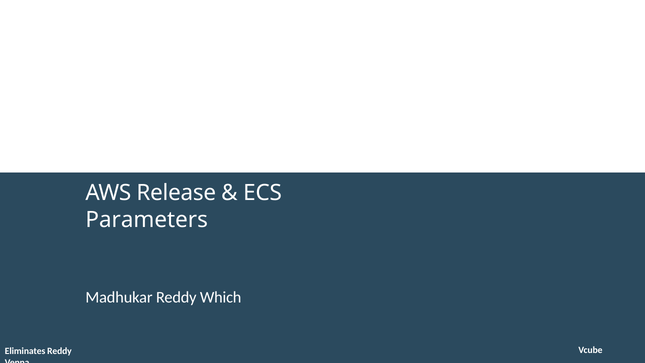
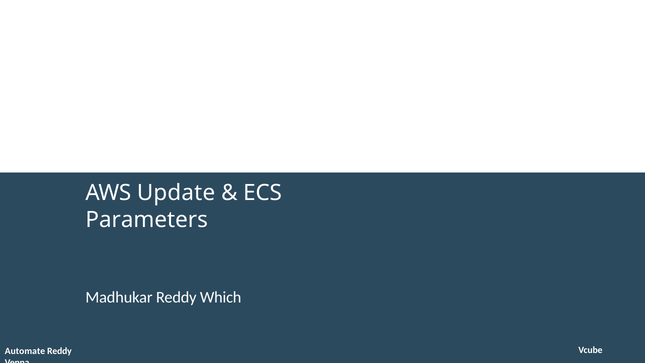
Release: Release -> Update (176, 193)
Eliminates: Eliminates -> Automate (25, 351)
